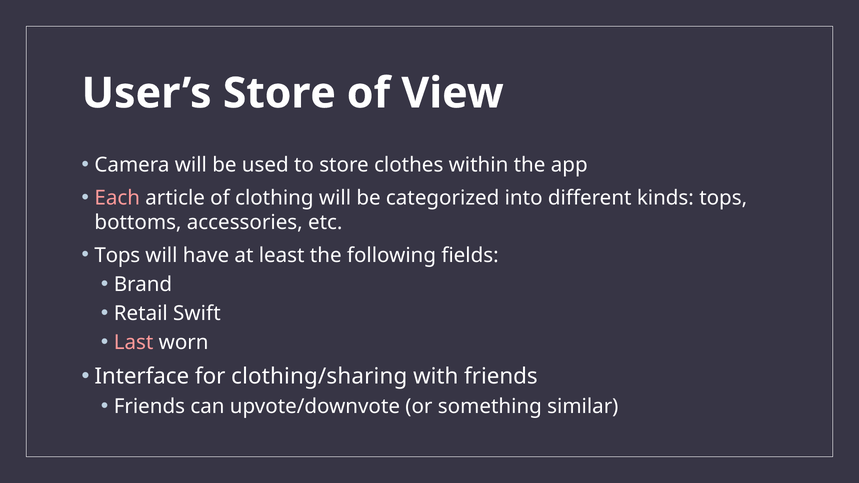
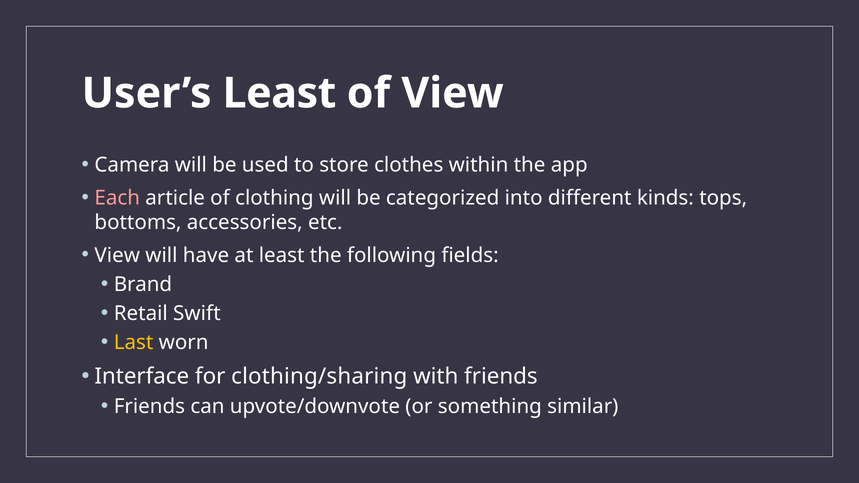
User’s Store: Store -> Least (279, 93)
Tops: Tops -> View (117, 255)
Last colour: pink -> yellow (134, 343)
